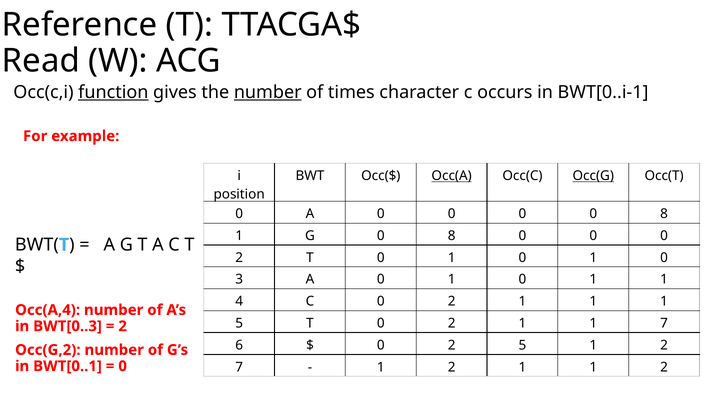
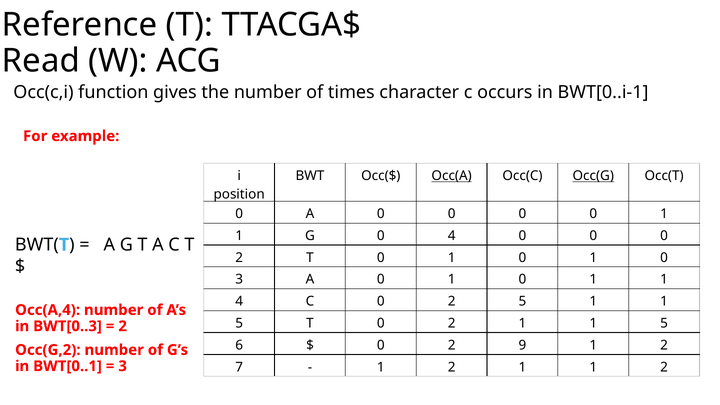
function underline: present -> none (113, 92)
number underline: present -> none (268, 92)
0 0 8: 8 -> 1 (664, 214)
G 0 8: 8 -> 4 (452, 236)
C 0 2 1: 1 -> 5 (522, 301)
2 1 1 7: 7 -> 5 (664, 323)
2 5: 5 -> 9 (522, 345)
0: 0 -> 3 (123, 366)
